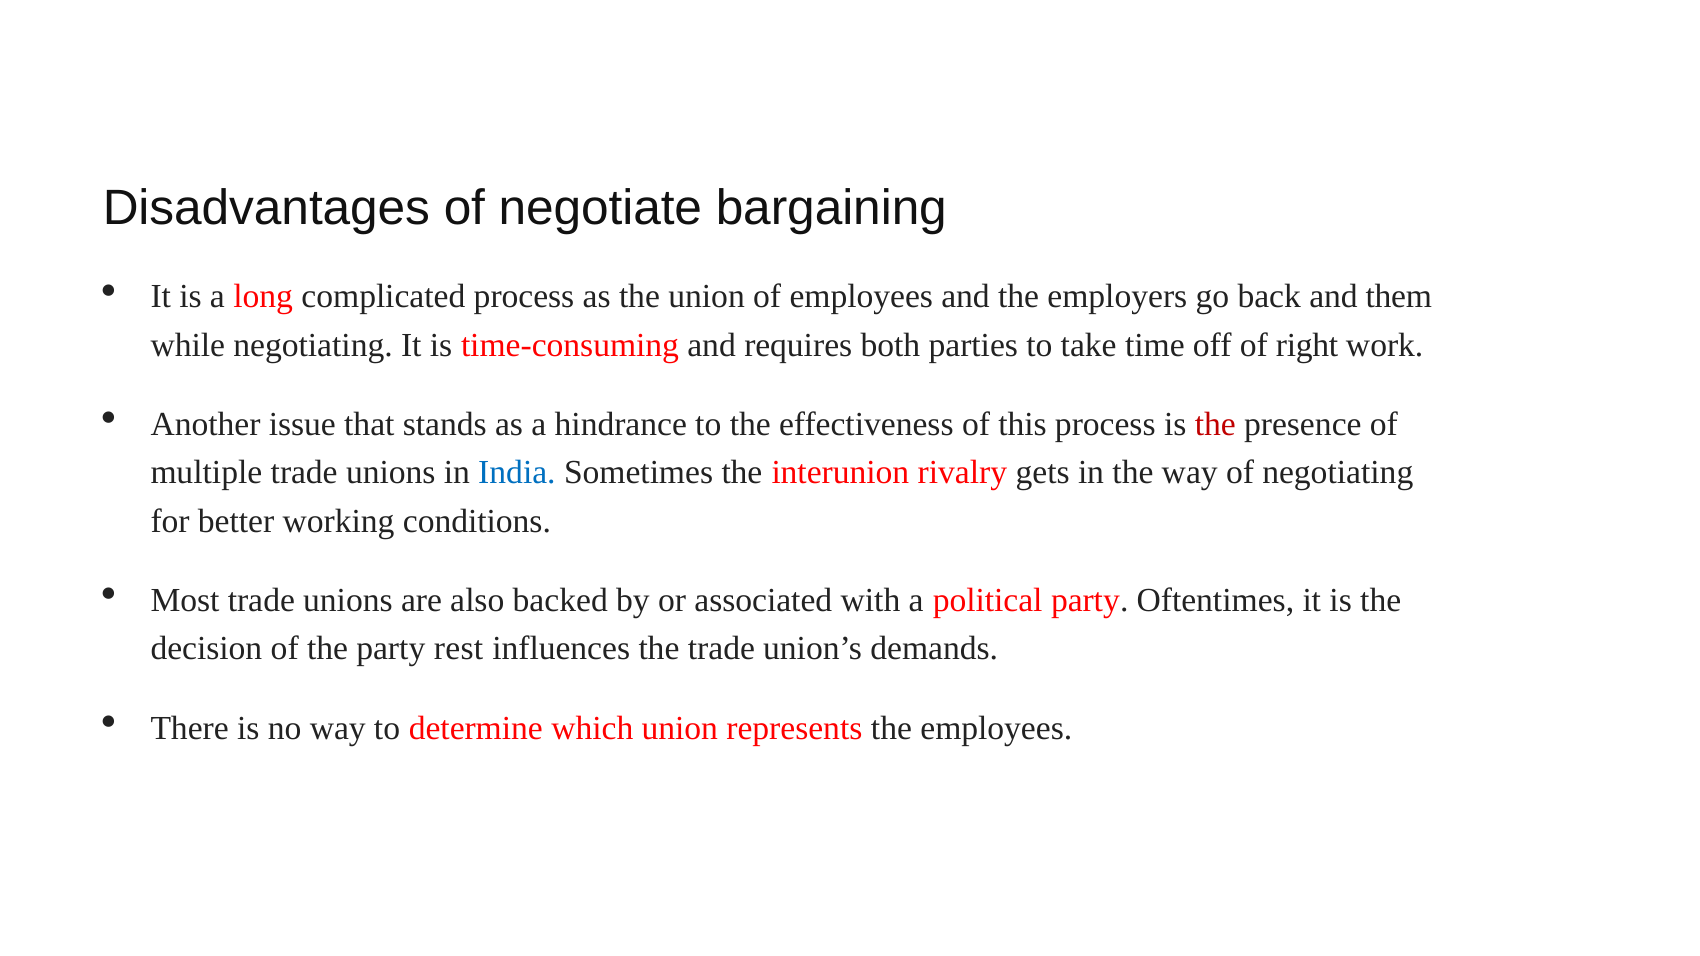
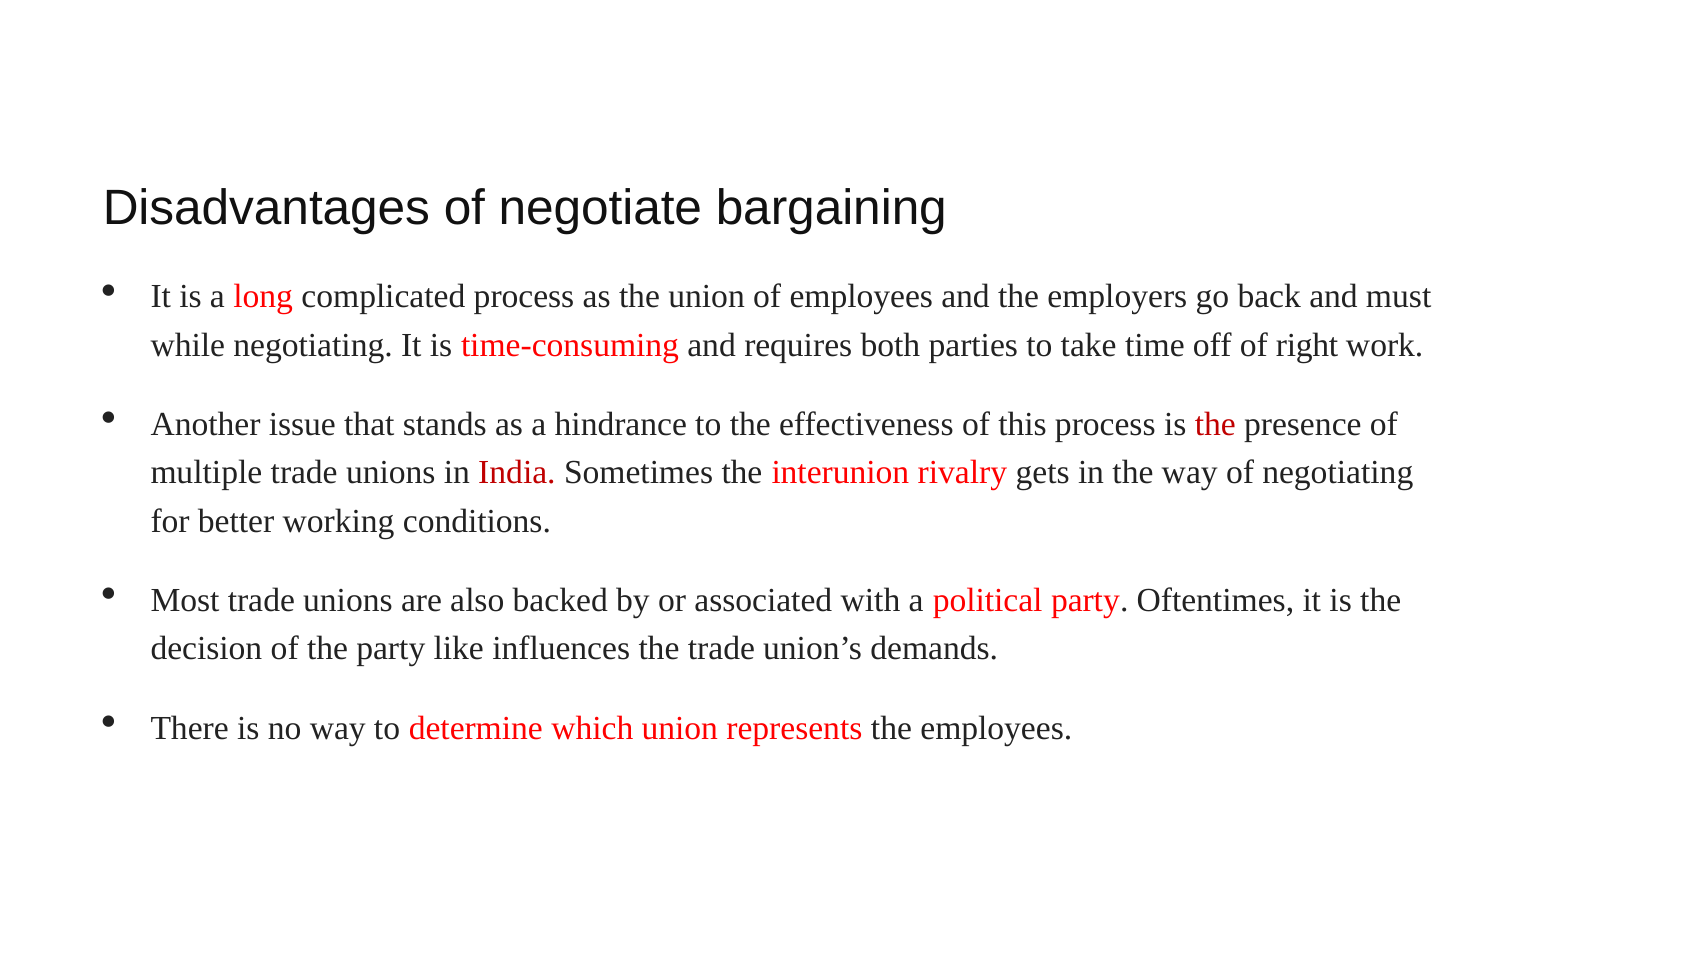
them: them -> must (1399, 297)
India colour: blue -> red (517, 473)
rest: rest -> like (459, 649)
